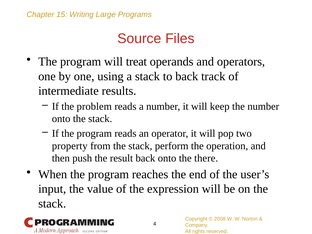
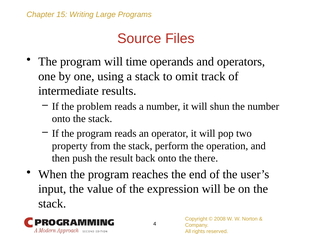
treat: treat -> time (136, 62)
to back: back -> omit (187, 76)
keep: keep -> shun (220, 106)
